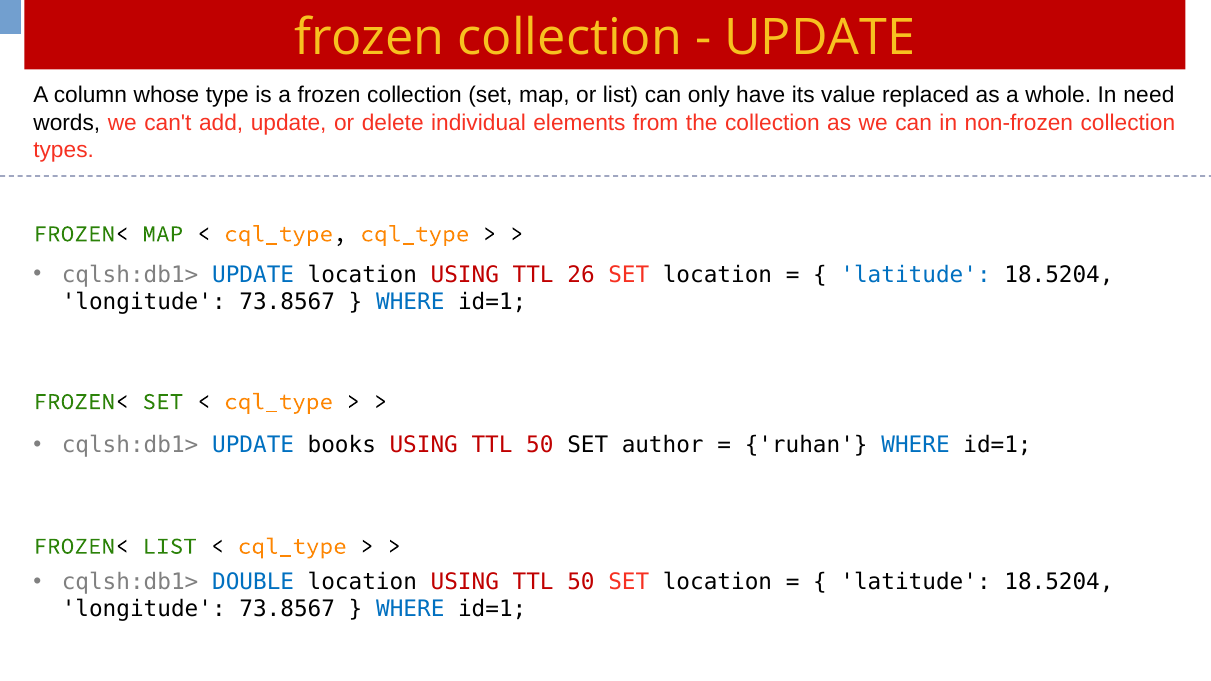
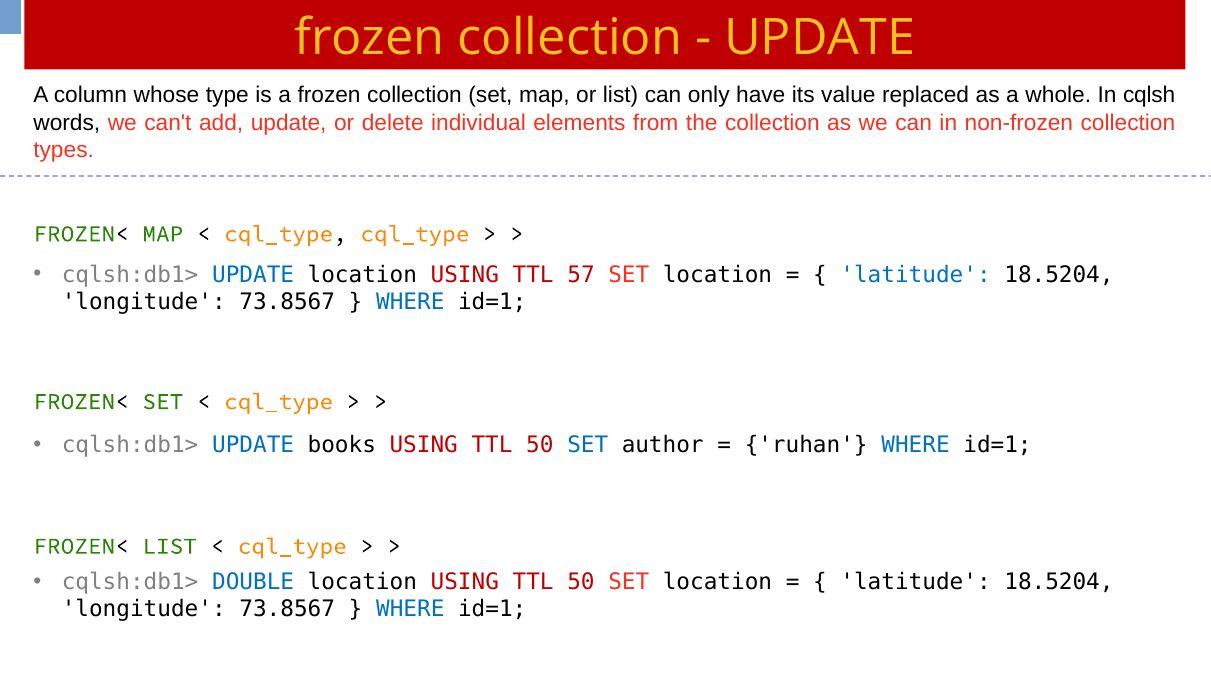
need: need -> cqlsh (1149, 95)
26: 26 -> 57 (581, 275)
SET colour: black -> blue (588, 445)
